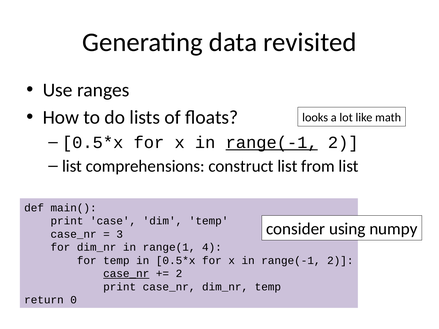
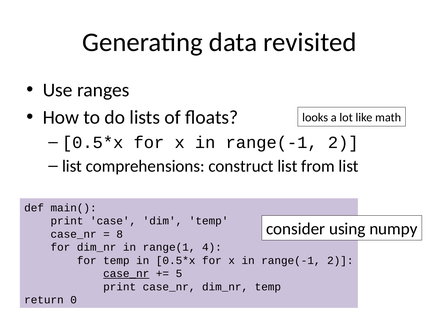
range(-1 underline: present -> none (272, 143)
3: 3 -> 8 (120, 234)
2: 2 -> 5 (179, 274)
